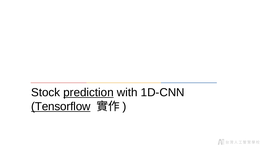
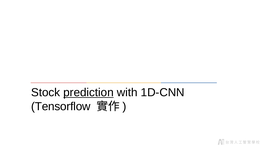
Tensorflow underline: present -> none (61, 106)
